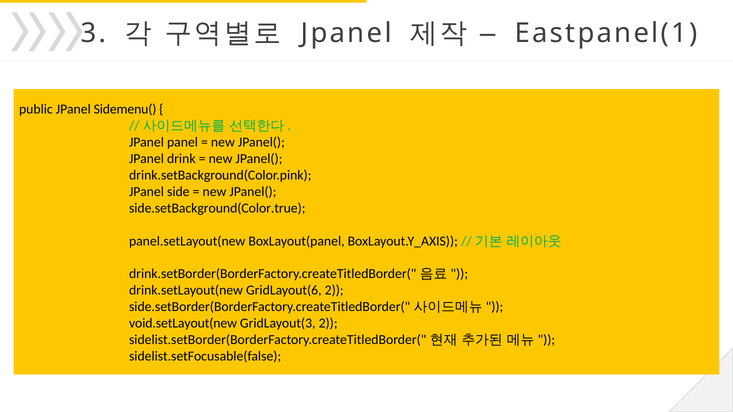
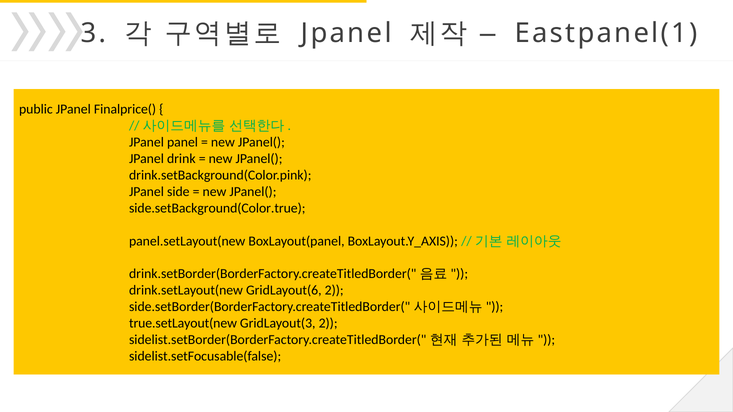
Sidemenu(: Sidemenu( -> Finalprice( (125, 109)
void.setLayout(new: void.setLayout(new -> true.setLayout(new (183, 324)
